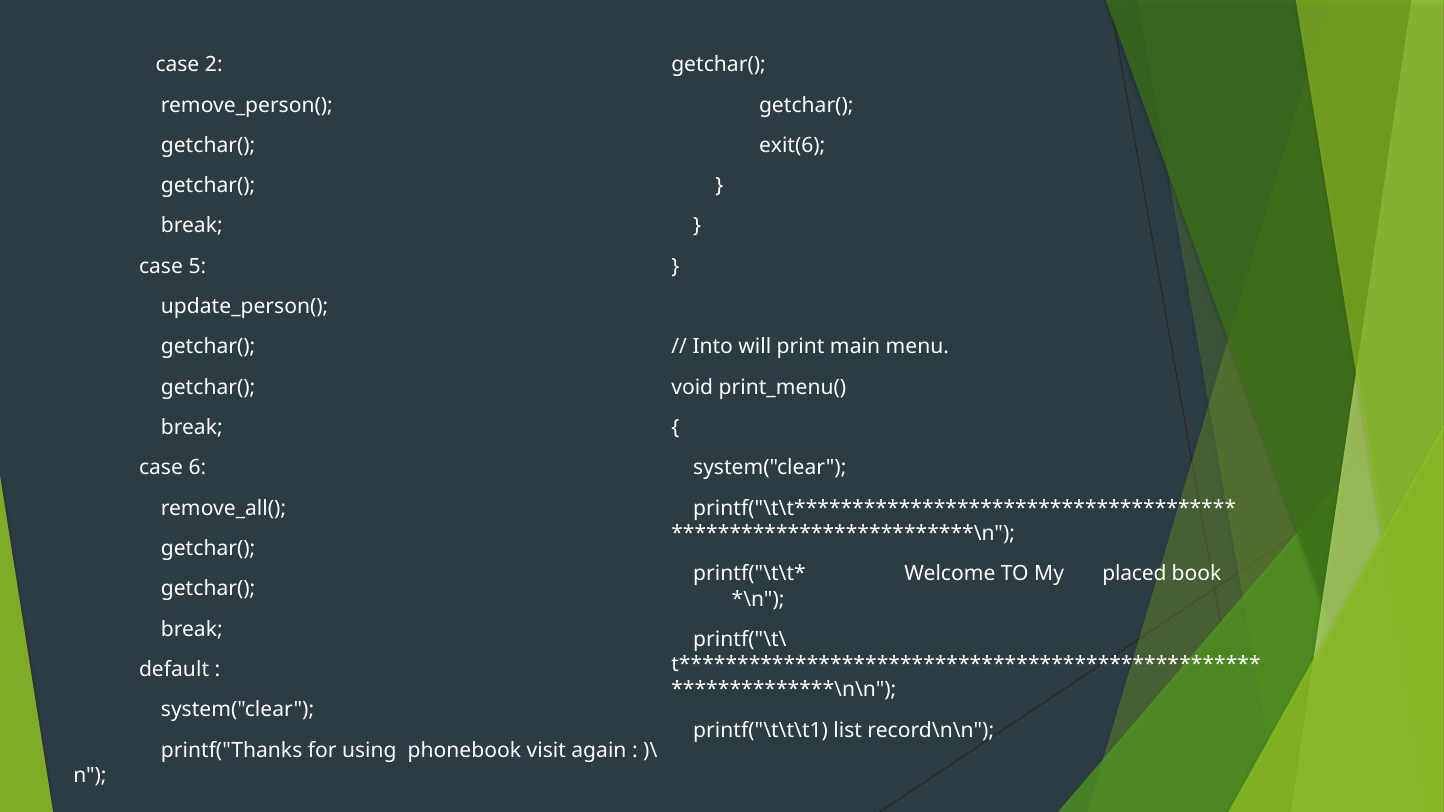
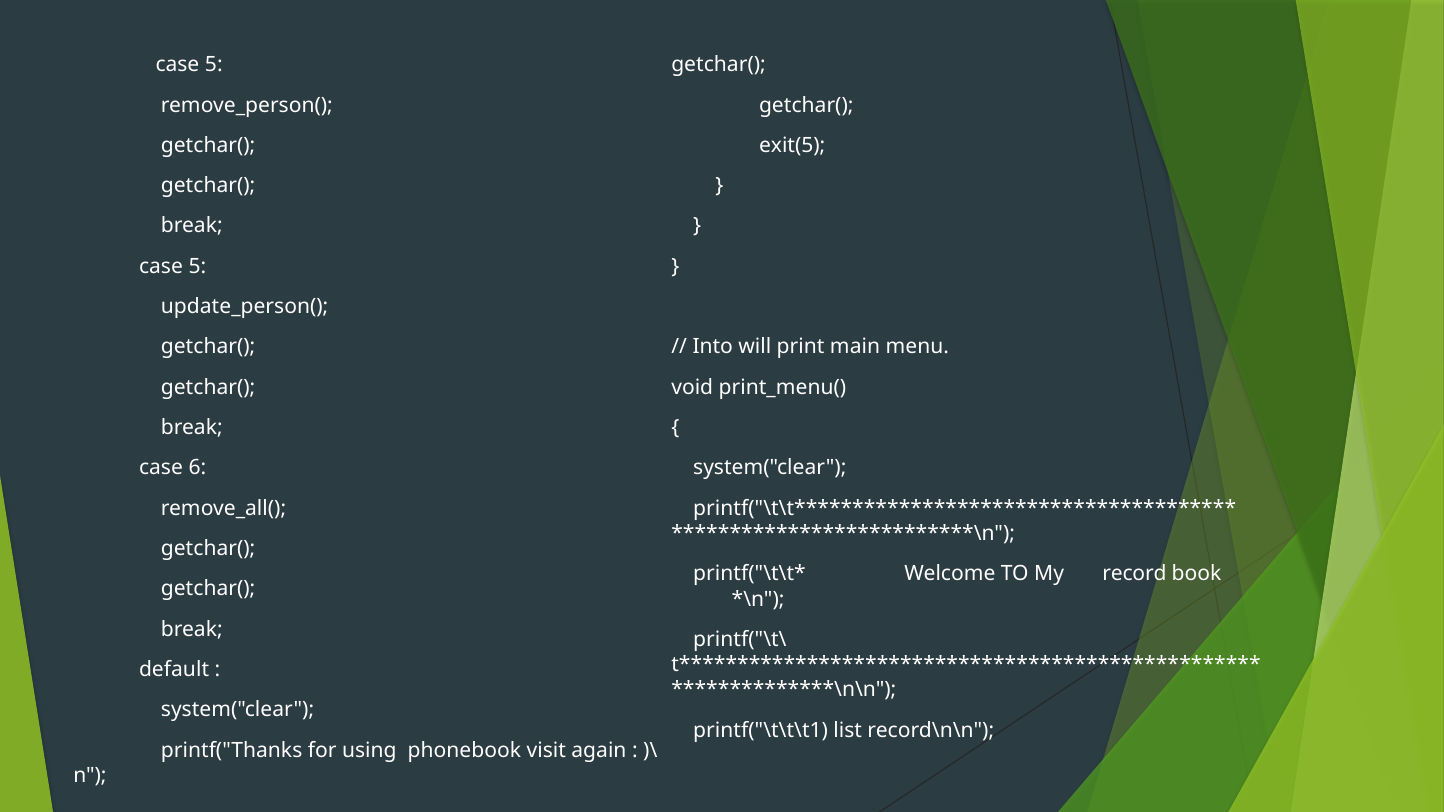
2: 2 -> 5 (214, 65)
exit(6: exit(6 -> exit(5 (792, 145)
placed: placed -> record (1134, 574)
